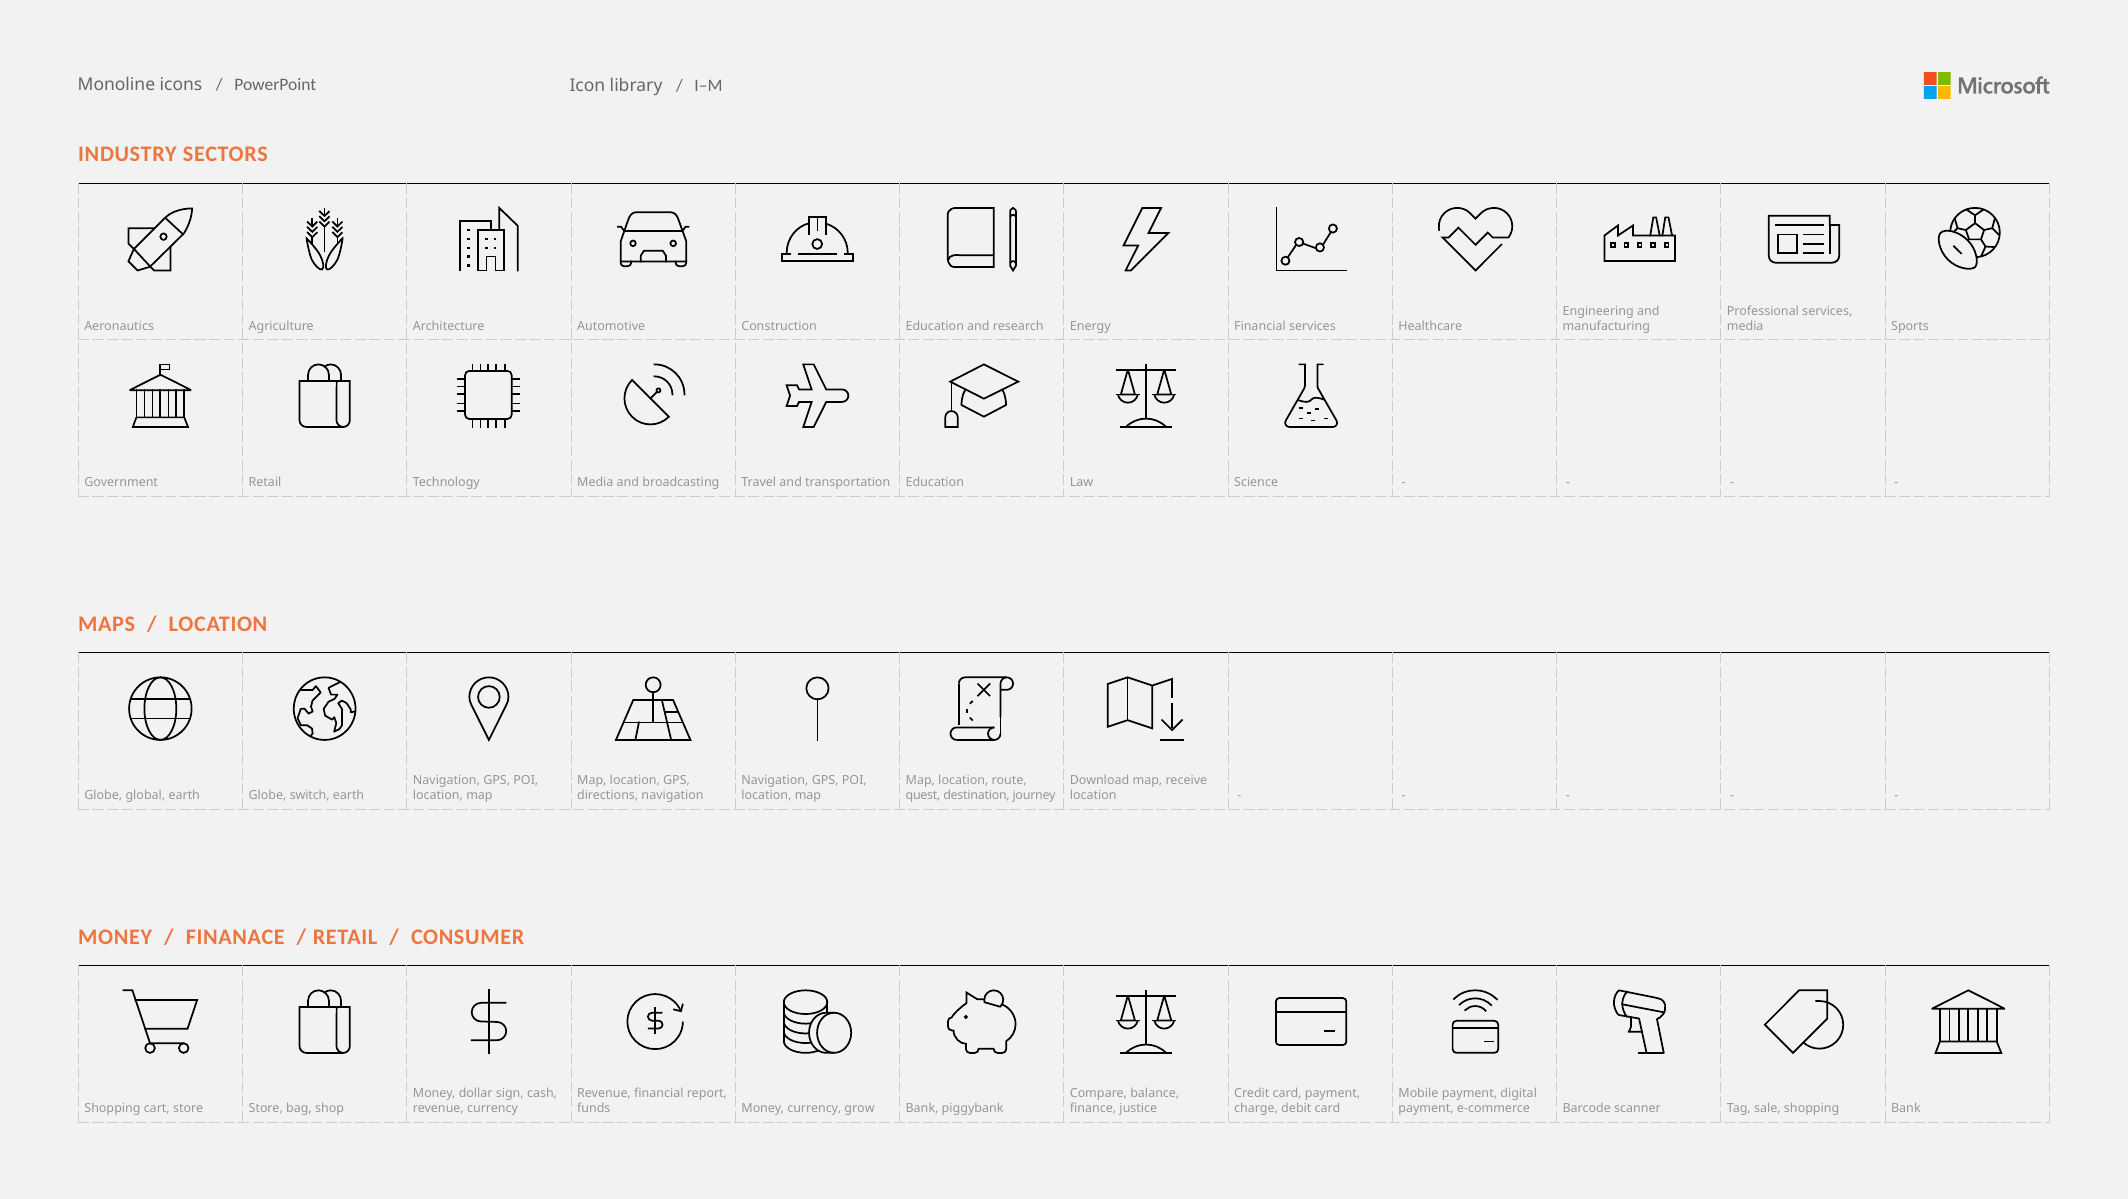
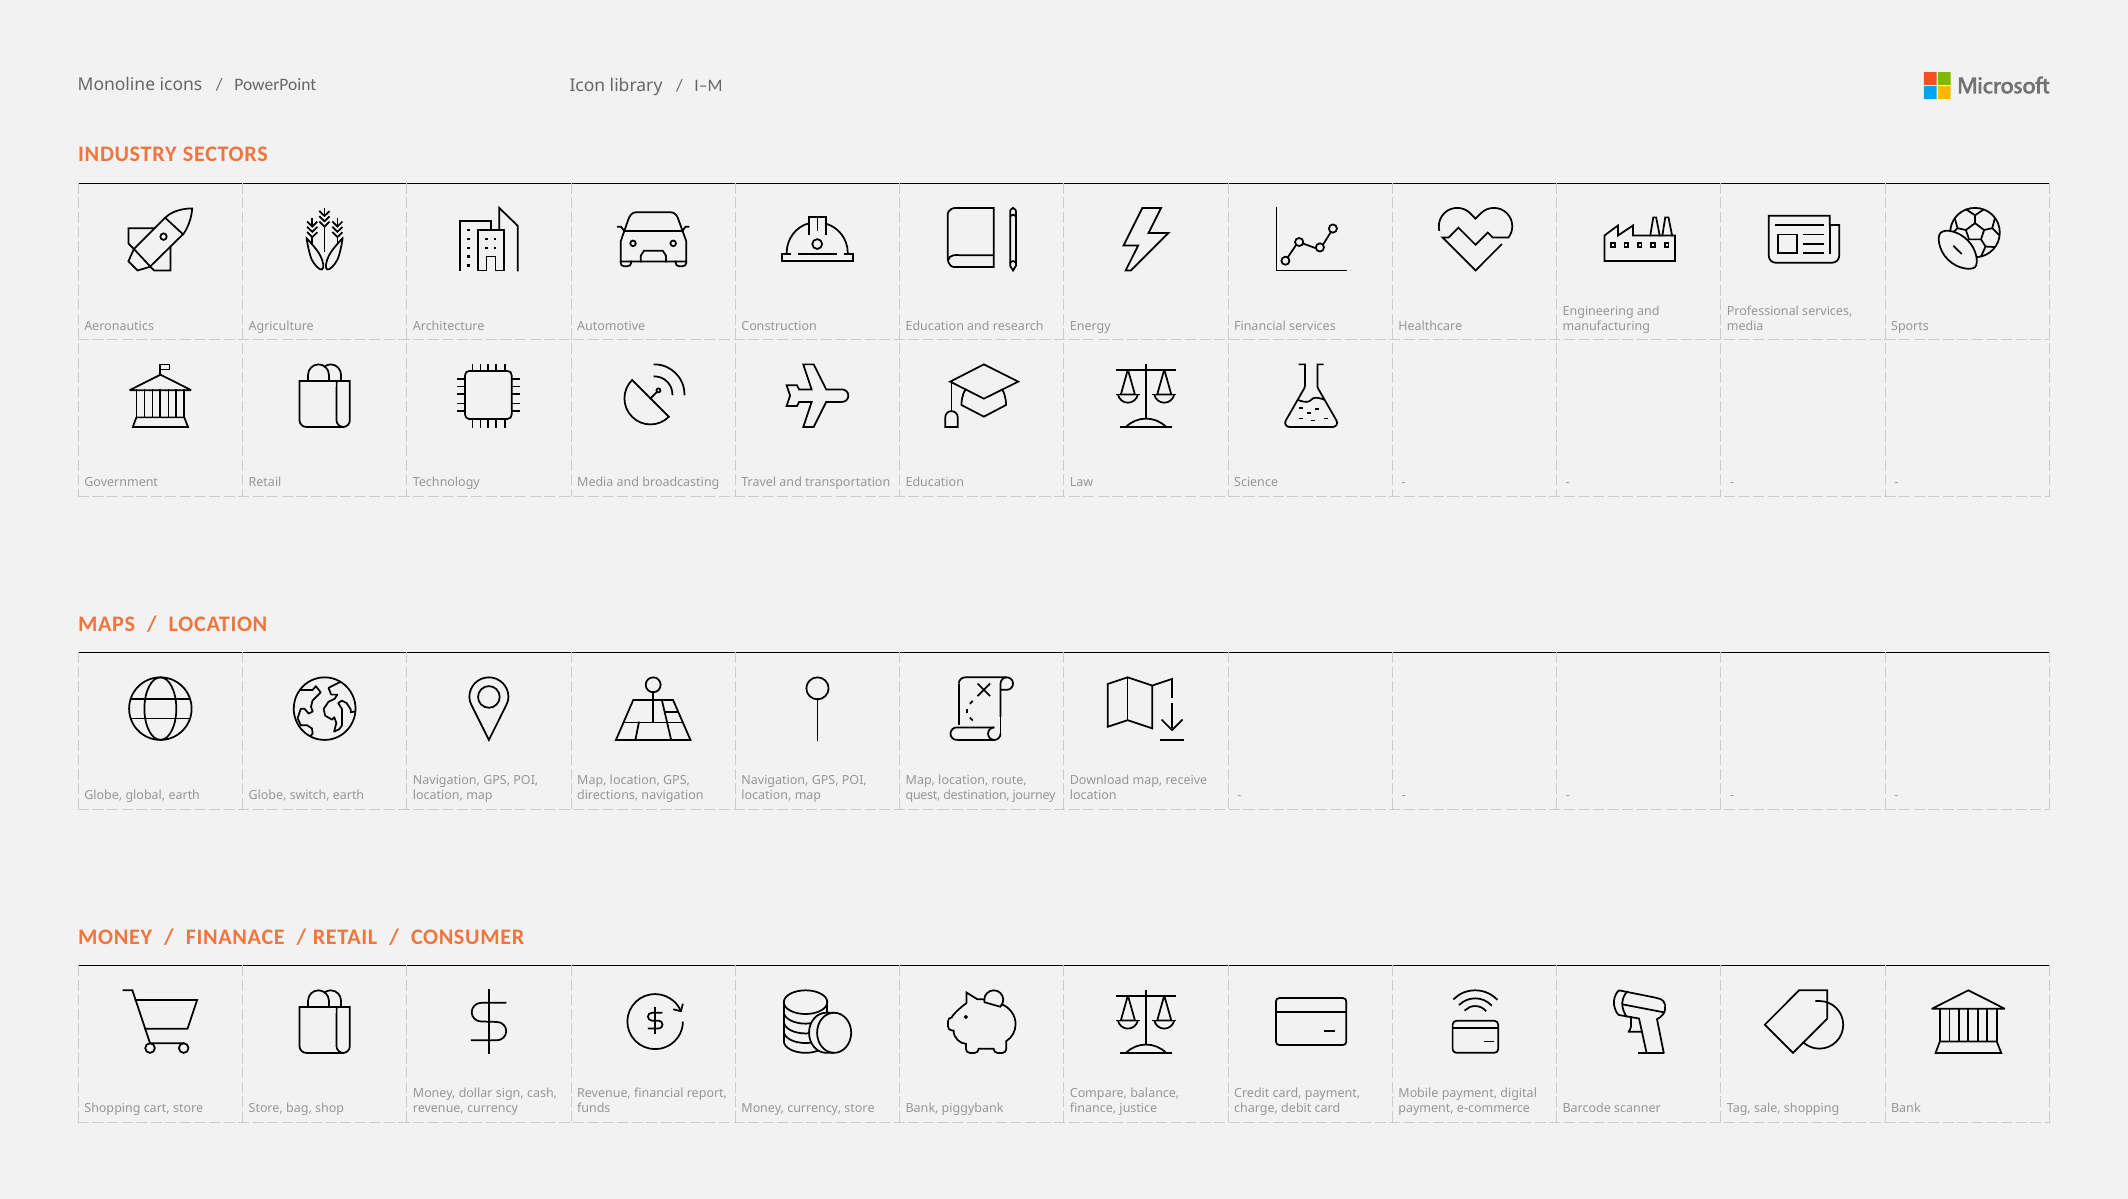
currency grow: grow -> store (859, 1109)
